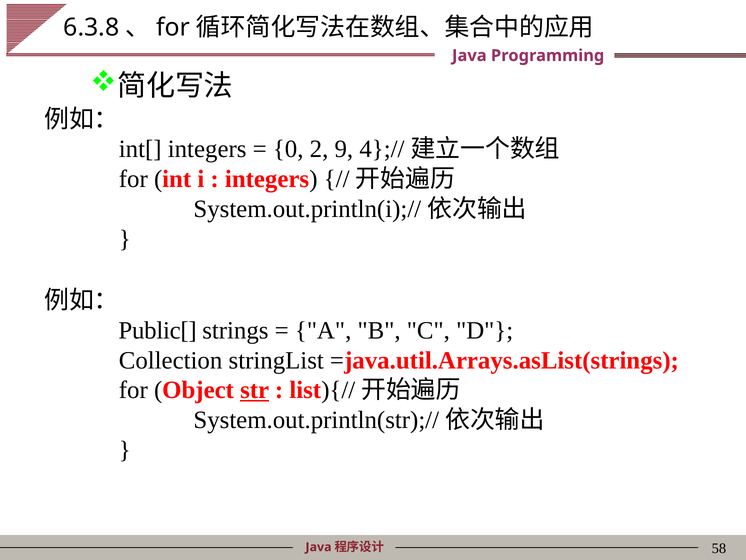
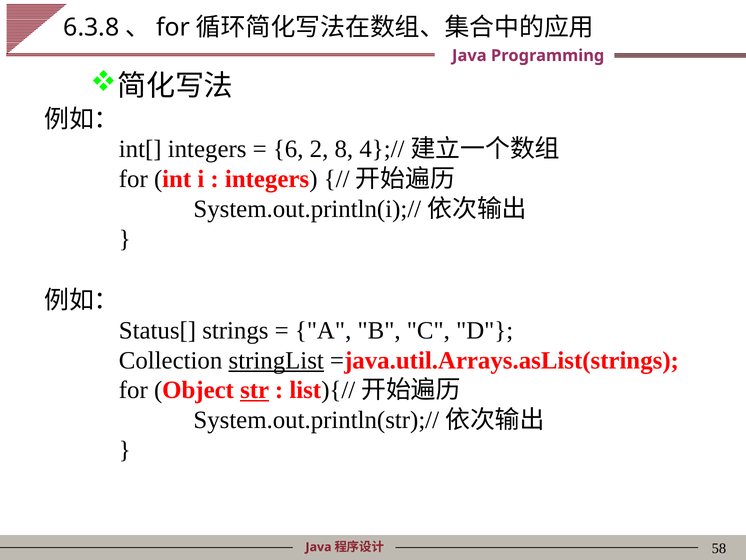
0: 0 -> 6 (288, 149)
9: 9 -> 8 (344, 149)
Public[: Public[ -> Status[ (157, 330)
stringList underline: none -> present (276, 360)
